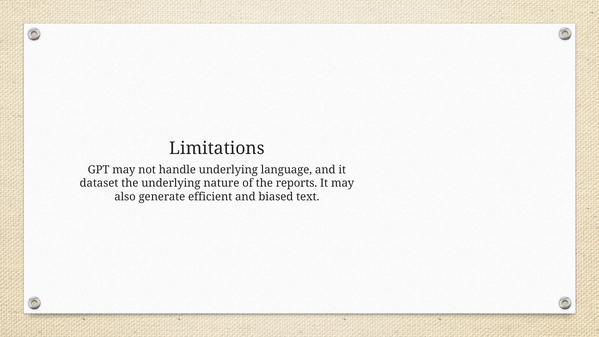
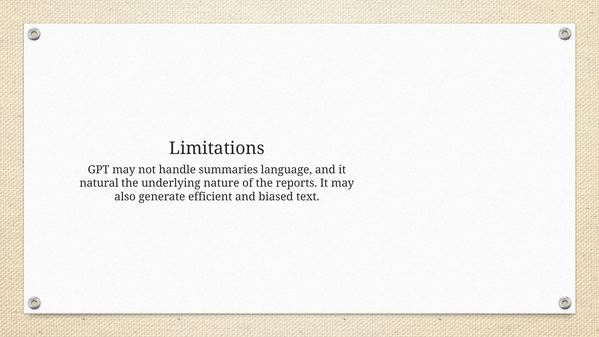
handle underlying: underlying -> summaries (228, 170)
dataset: dataset -> natural (99, 183)
